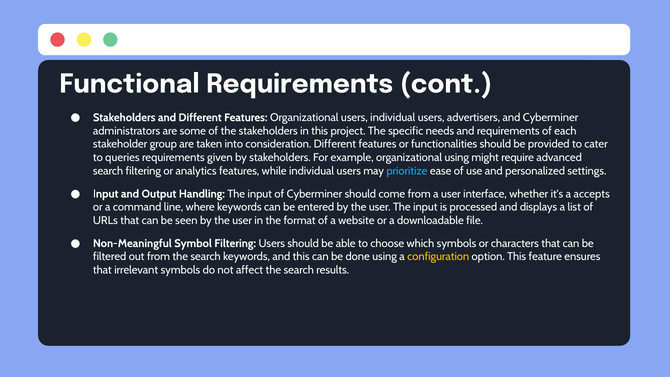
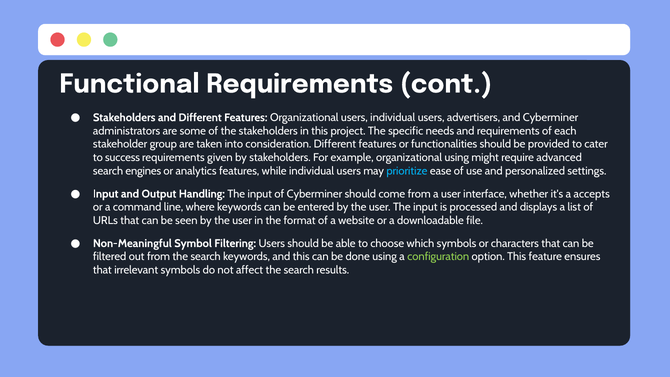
queries: queries -> success (122, 158)
search filtering: filtering -> engines (143, 171)
configuration colour: yellow -> light green (438, 257)
